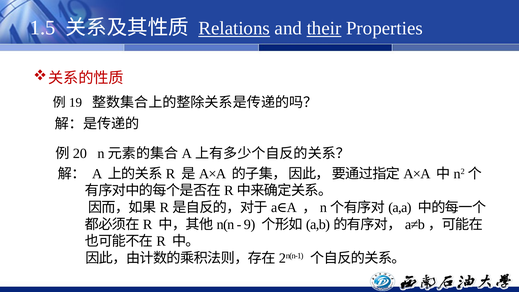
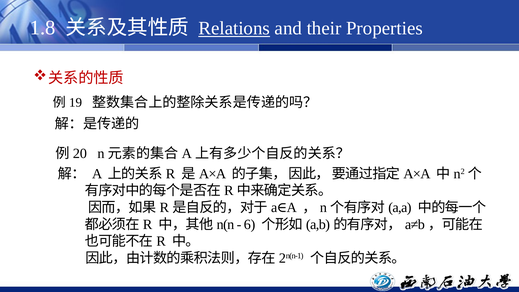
1.5: 1.5 -> 1.8 (43, 28)
their underline: present -> none (324, 28)
9: 9 -> 6 (250, 224)
